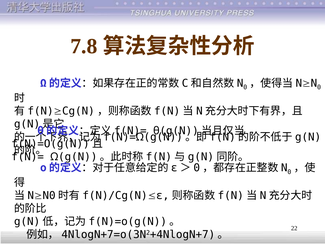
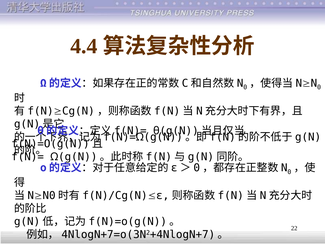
7.8: 7.8 -> 4.4 (84, 46)
